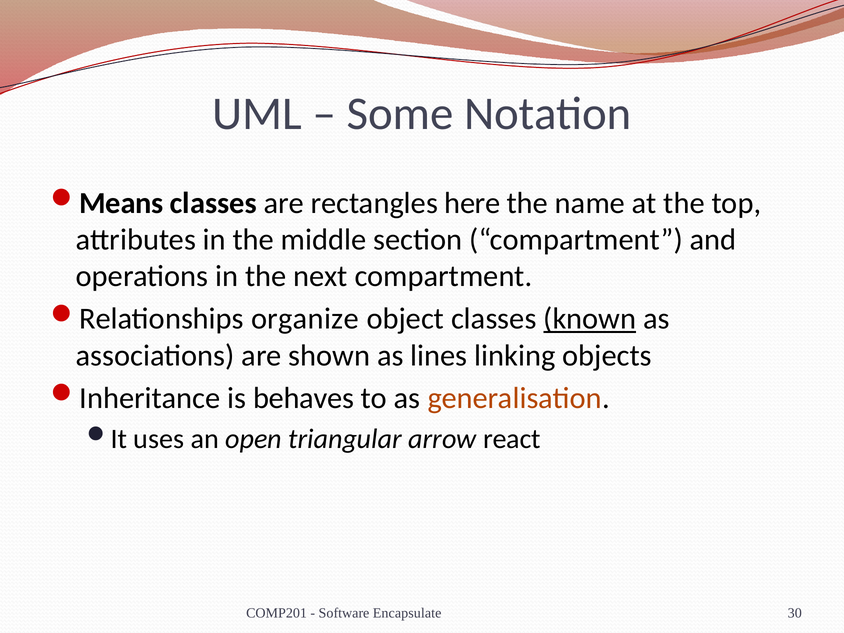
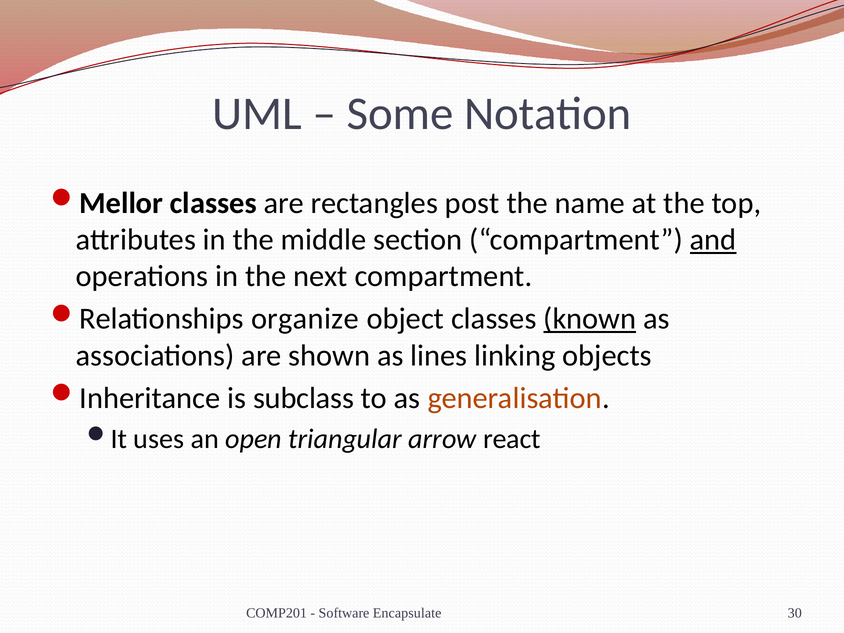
Means: Means -> Mellor (121, 203)
here: here -> post (472, 203)
and underline: none -> present (713, 240)
behaves: behaves -> subclass (304, 398)
